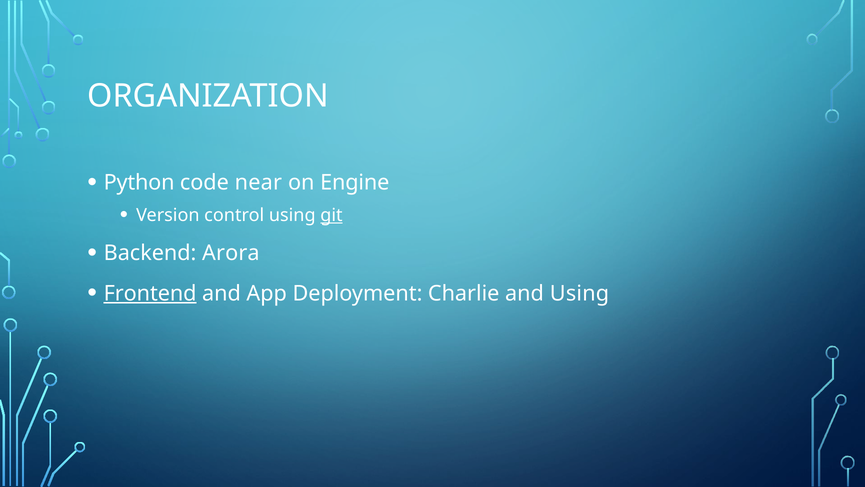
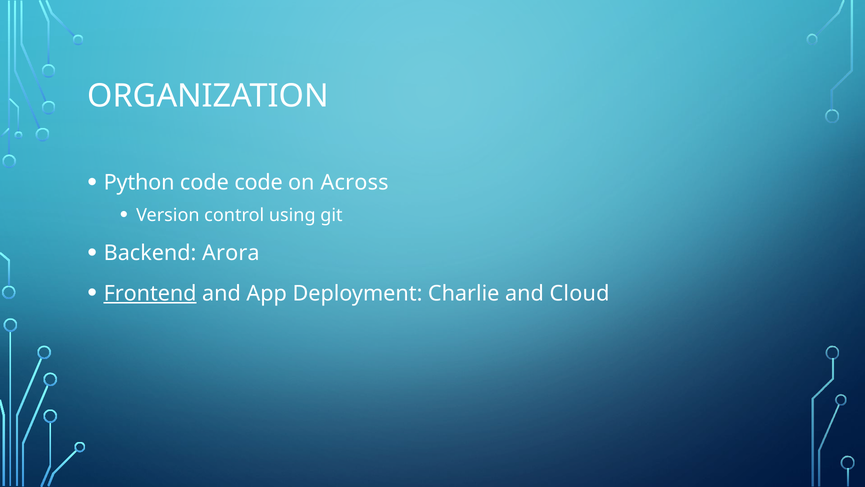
code near: near -> code (259, 183)
Engine: Engine -> Across (355, 183)
git underline: present -> none (331, 215)
and Using: Using -> Cloud (580, 293)
